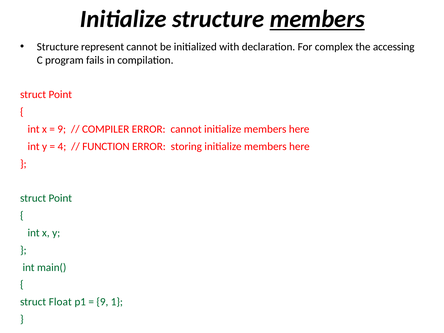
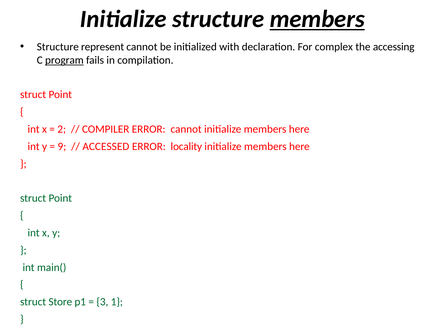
program underline: none -> present (64, 60)
9: 9 -> 2 (62, 129)
4: 4 -> 9 (62, 146)
FUNCTION: FUNCTION -> ACCESSED (106, 146)
storing: storing -> locality (186, 146)
Float: Float -> Store (60, 302)
9: 9 -> 3 (102, 302)
